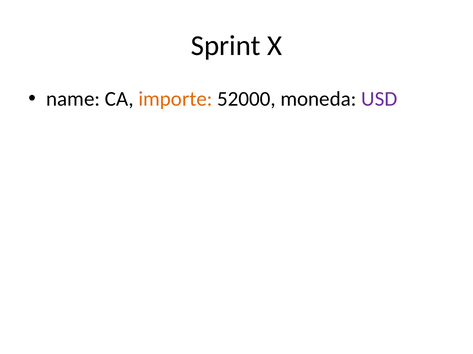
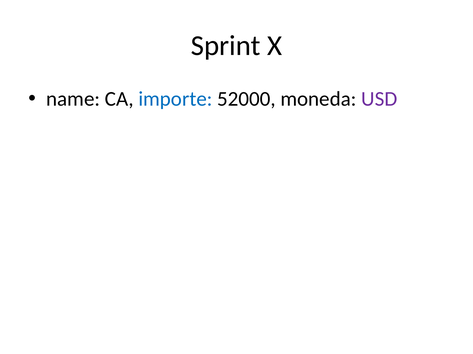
importe colour: orange -> blue (175, 99)
